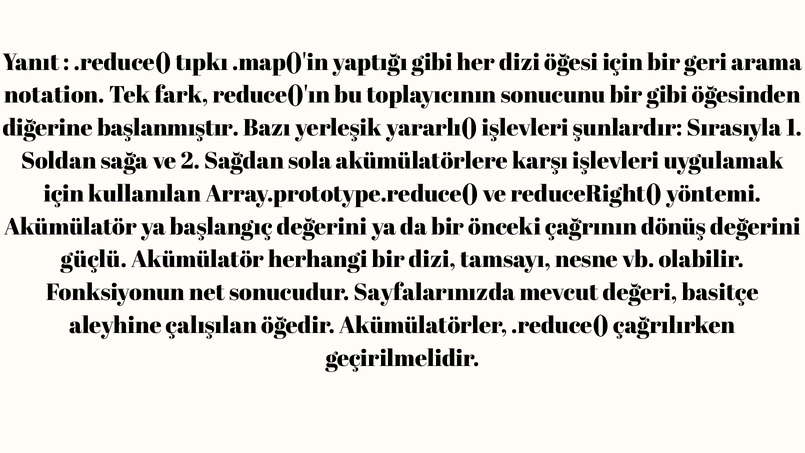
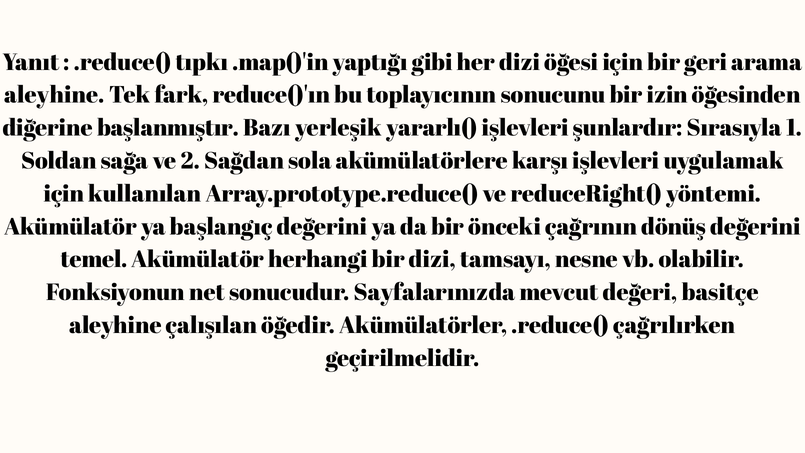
notation: notation -> aleyhine (54, 95)
bir gibi: gibi -> izin (667, 95)
güçlü: güçlü -> temel (94, 260)
